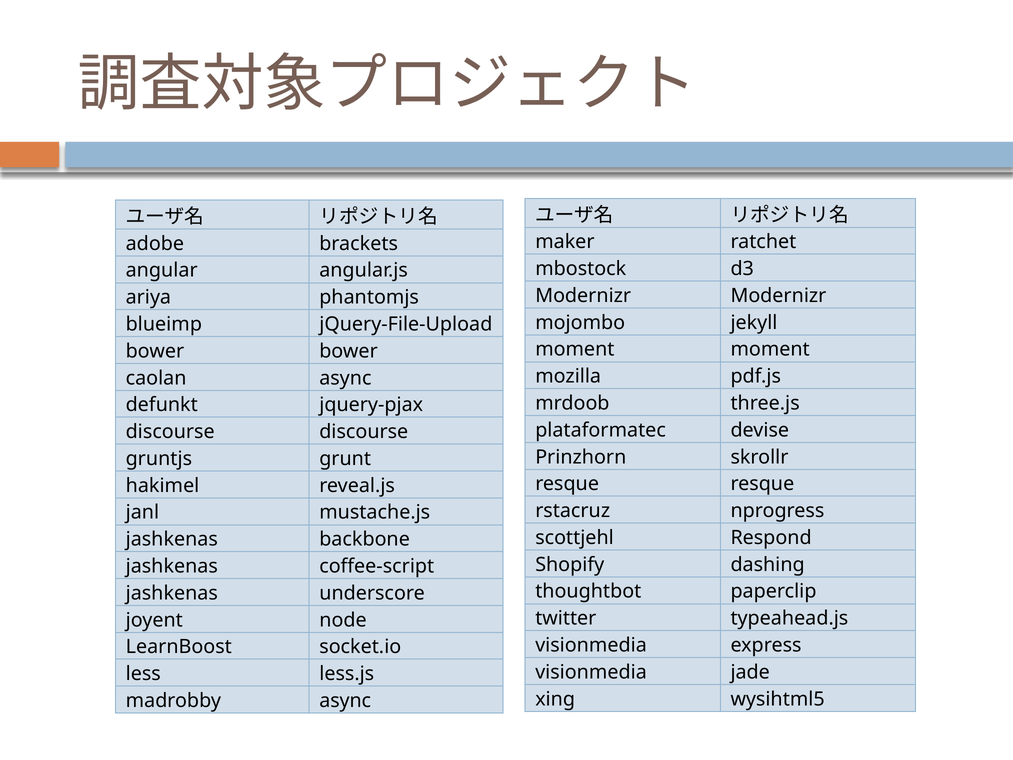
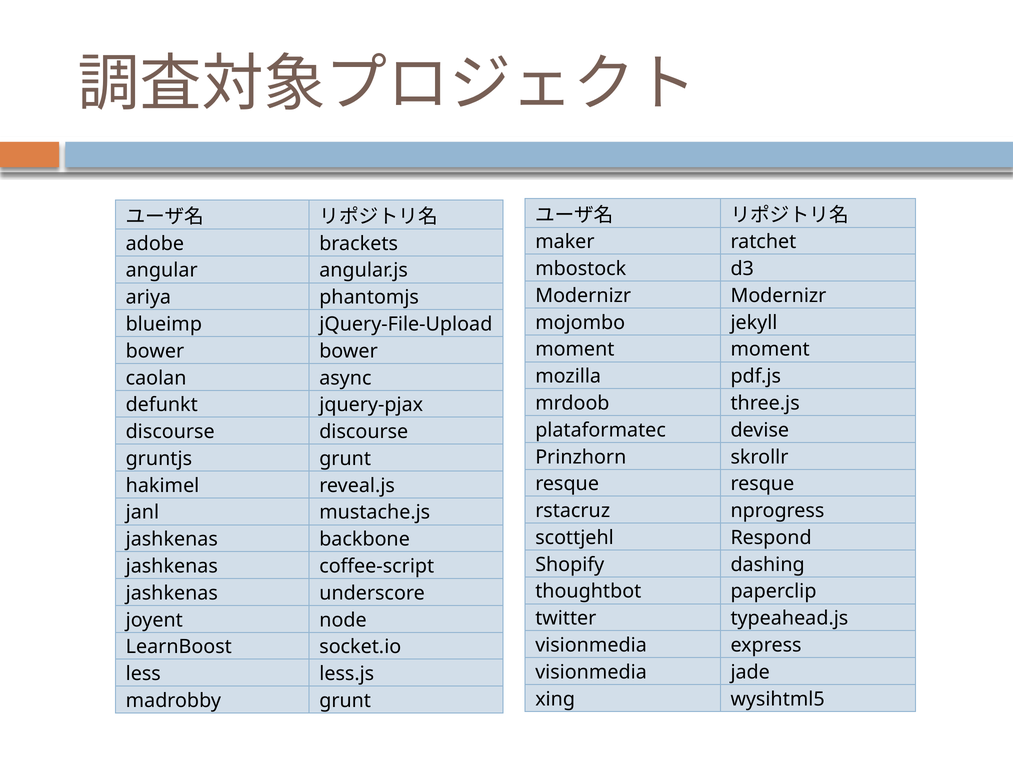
madrobby async: async -> grunt (345, 700)
